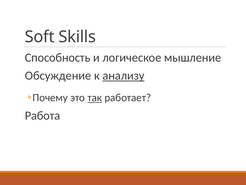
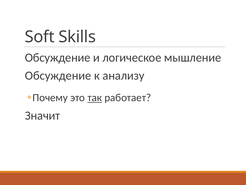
Способность: Способность -> Обсуждение (58, 57)
анализу underline: present -> none (124, 76)
Работа: Работа -> Значит (42, 115)
